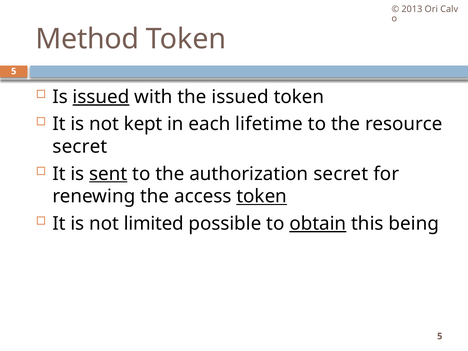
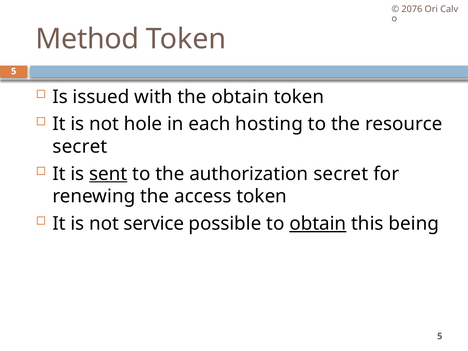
2013: 2013 -> 2076 (412, 9)
issued underline: present -> none (101, 97)
the issued: issued -> obtain (240, 97)
kept: kept -> hole (143, 124)
lifetime: lifetime -> hosting (269, 124)
token underline: present -> none (262, 196)
limited: limited -> service (154, 224)
